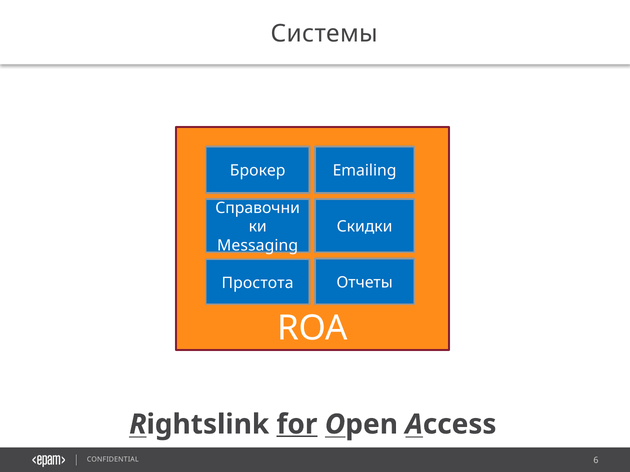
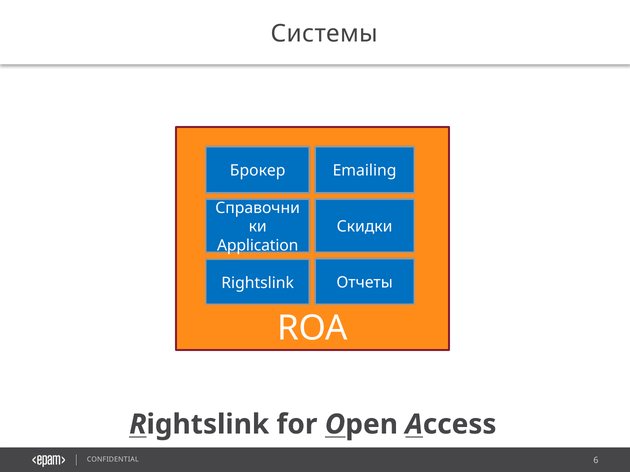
Messaging: Messaging -> Application (258, 246)
Простота: Простота -> Rightslink (258, 283)
for underline: present -> none (297, 425)
